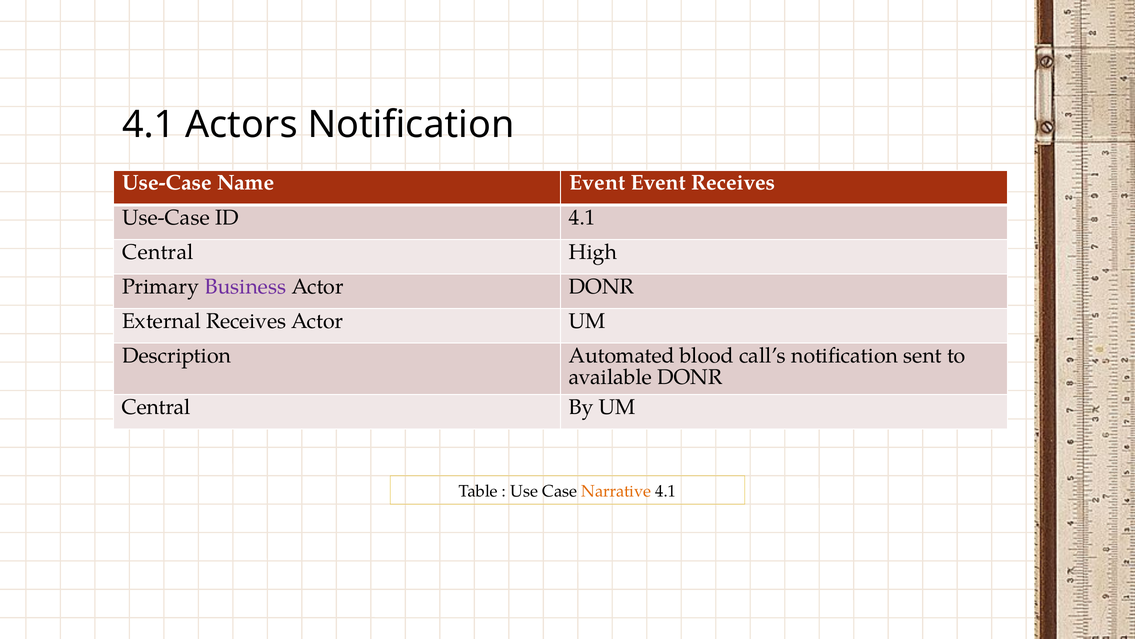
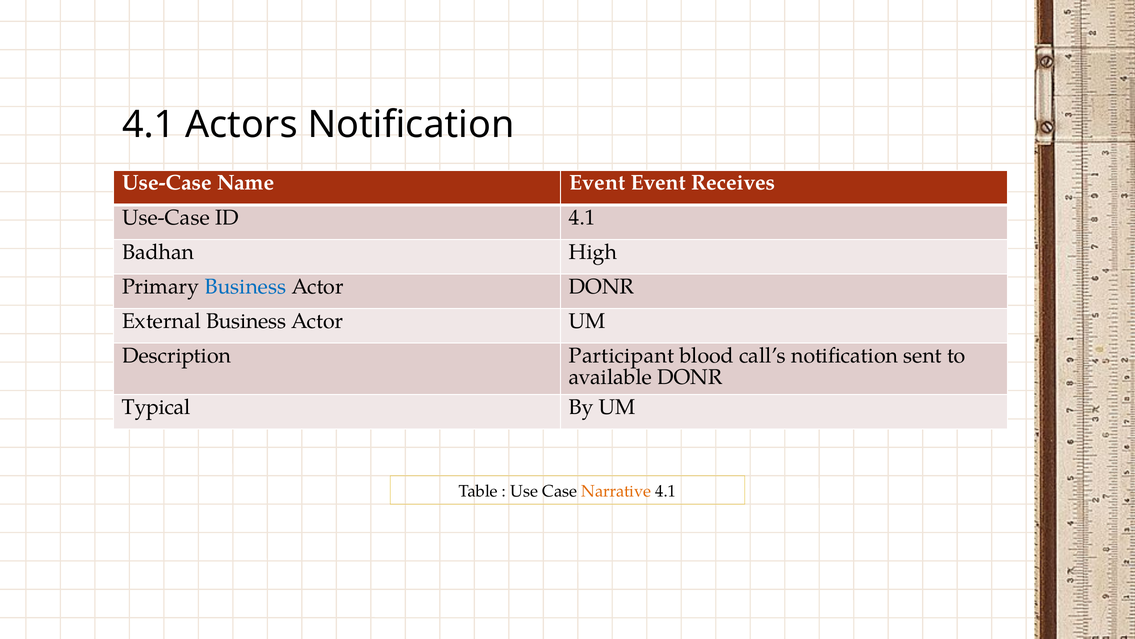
Central: Central -> Badhan (158, 252)
Business colour: purple -> blue (245, 287)
External Receives: Receives -> Business (246, 321)
Automated: Automated -> Participant (622, 356)
Central: Central -> Typical (156, 407)
